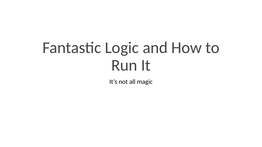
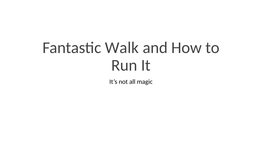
Logic: Logic -> Walk (122, 48)
